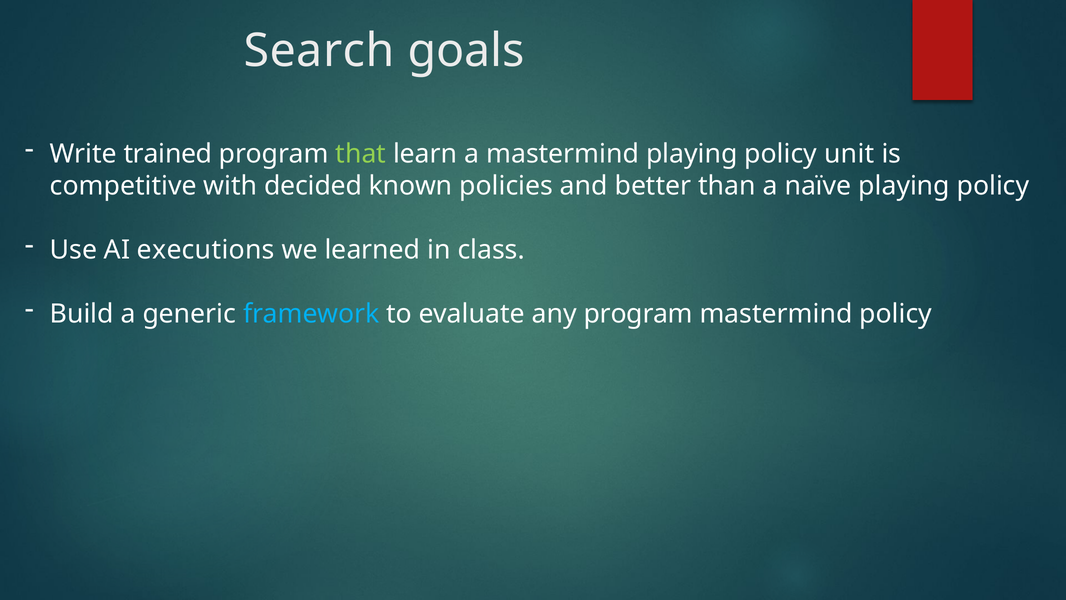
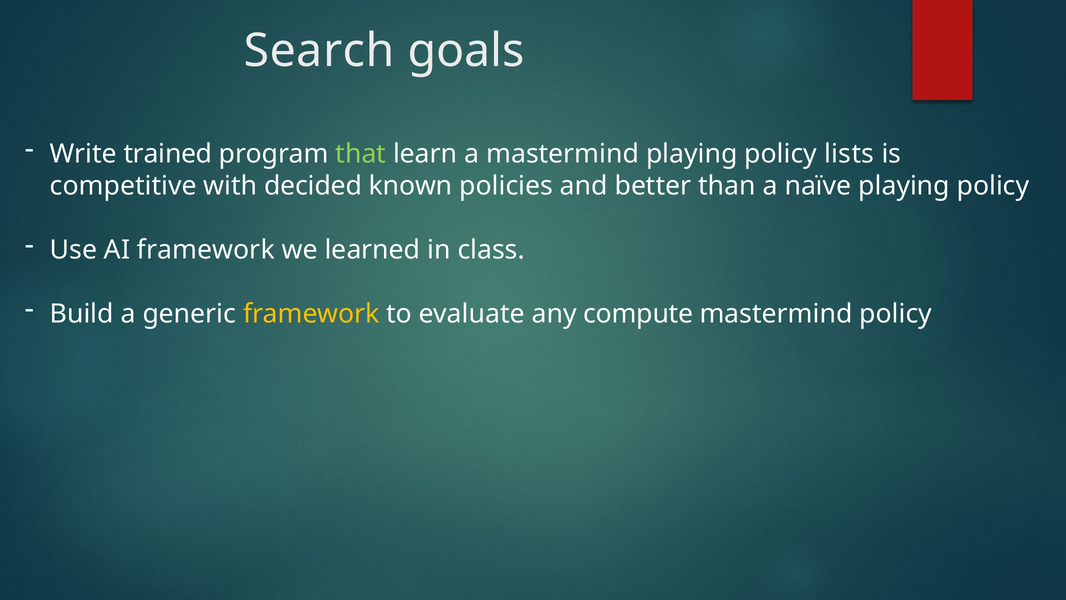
unit: unit -> lists (849, 154)
AI executions: executions -> framework (206, 250)
framework colour: light blue -> yellow (311, 314)
any program: program -> compute (638, 314)
